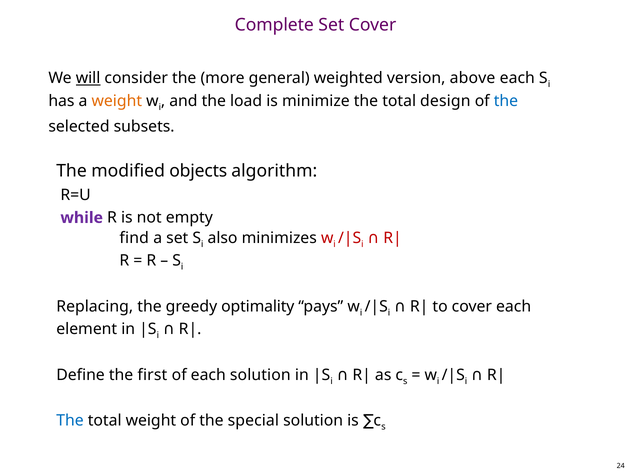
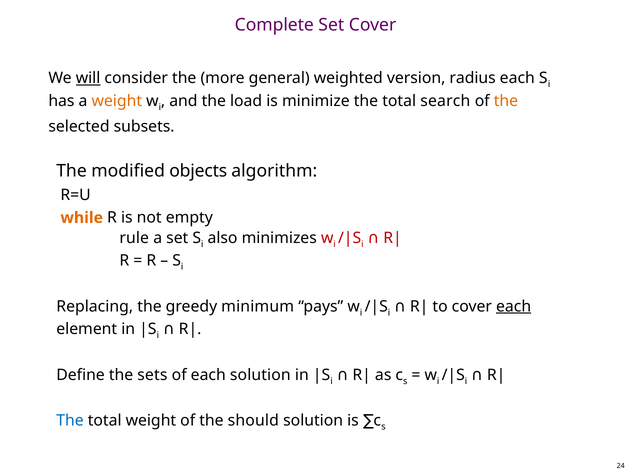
above: above -> radius (473, 78)
design: design -> search (445, 101)
the colour: blue -> orange (506, 101)
while colour: purple -> orange (82, 217)
find: find -> rule (134, 238)
optimality: optimality -> minimum (258, 306)
each underline: none -> present (514, 306)
first: first -> sets (152, 374)
special: special -> should (253, 420)
